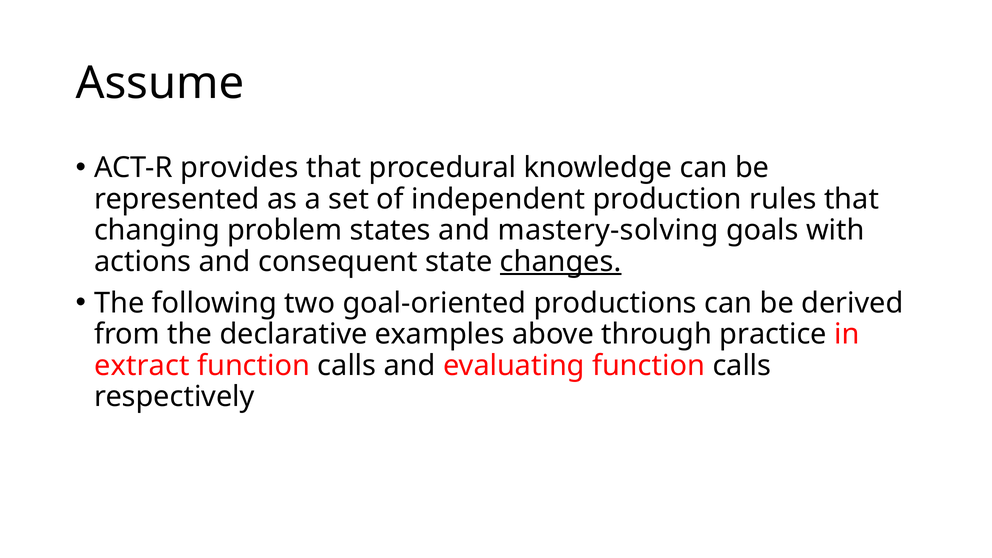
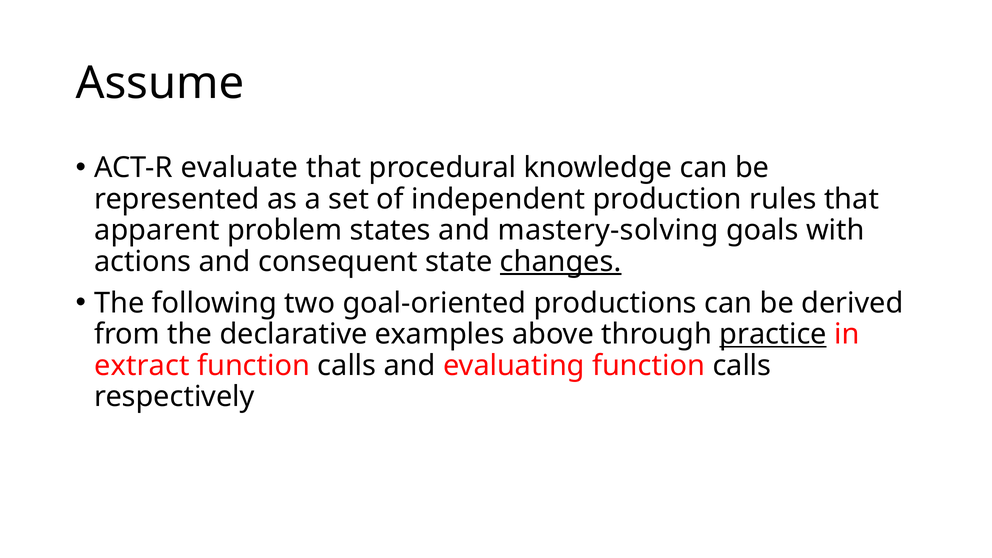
provides: provides -> evaluate (239, 168)
changing: changing -> apparent (157, 230)
practice underline: none -> present (773, 334)
